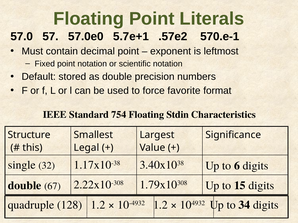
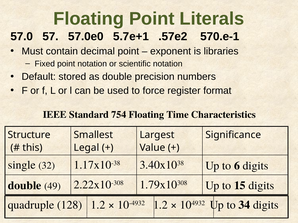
leftmost: leftmost -> libraries (221, 51)
favorite: favorite -> register (184, 91)
Stdin: Stdin -> Time (178, 115)
67: 67 -> 49 (53, 186)
